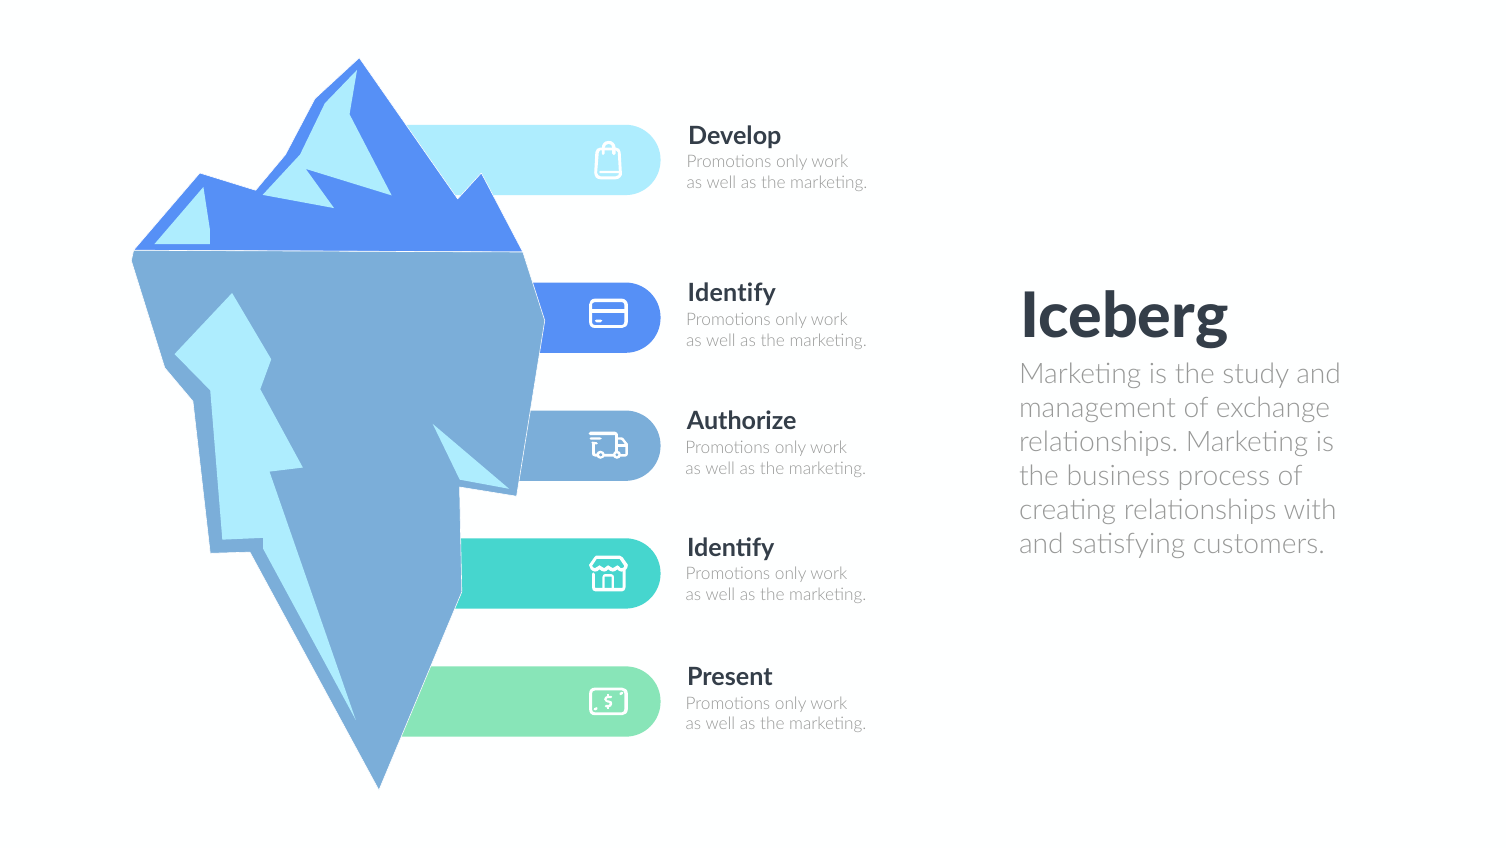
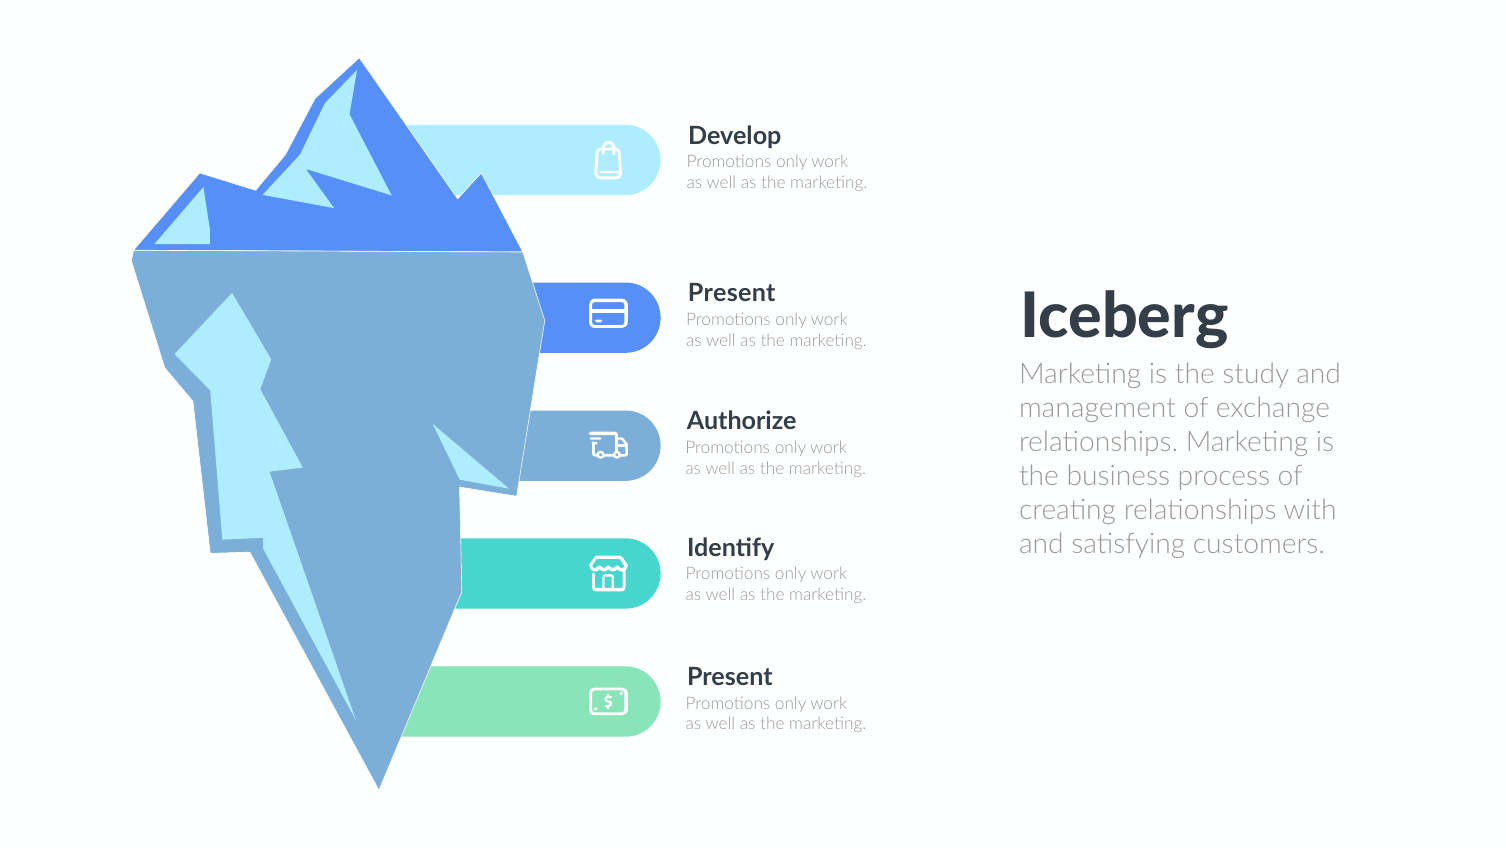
Identify: Identify -> Present (732, 293)
